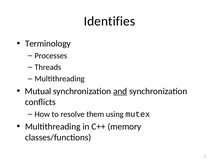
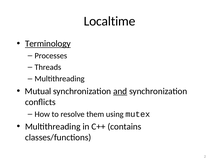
Identifies: Identifies -> Localtime (110, 21)
Terminology underline: none -> present (48, 44)
memory: memory -> contains (124, 127)
